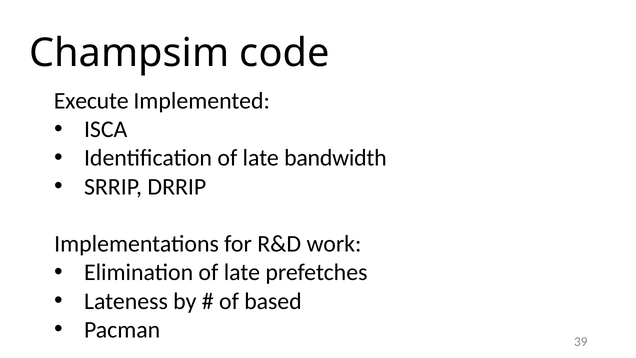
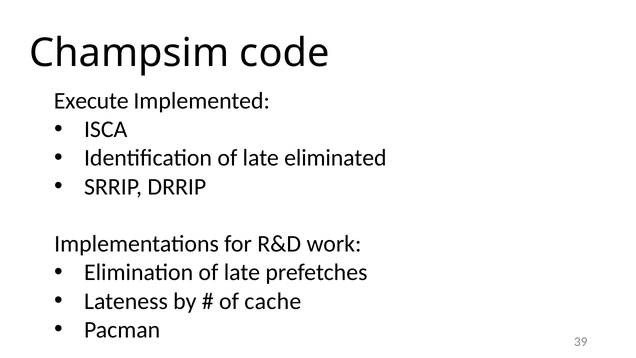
bandwidth: bandwidth -> eliminated (335, 158)
based: based -> cache (273, 301)
